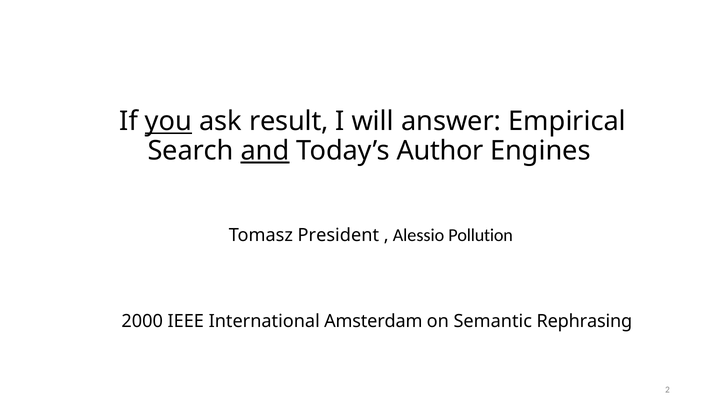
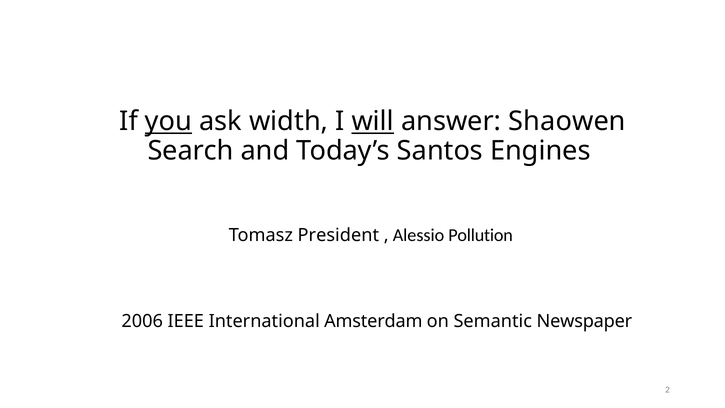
result: result -> width (289, 121)
will underline: none -> present (373, 121)
Empirical: Empirical -> Shaowen (567, 121)
and underline: present -> none (265, 151)
Author: Author -> Santos (440, 151)
2000: 2000 -> 2006 (142, 321)
Rephrasing: Rephrasing -> Newspaper (584, 321)
